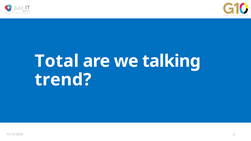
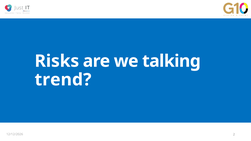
Total: Total -> Risks (57, 61)
